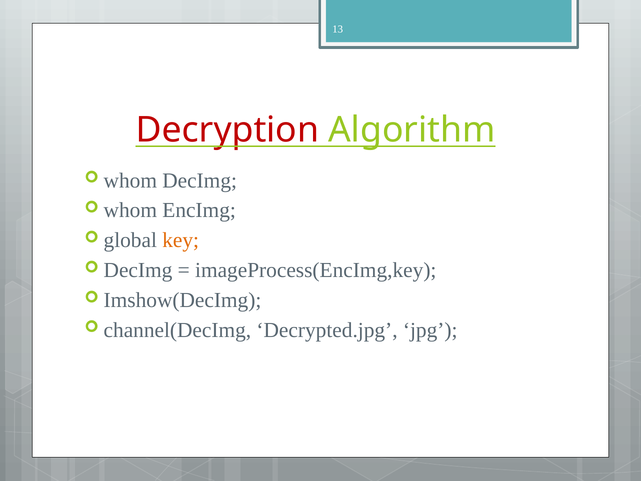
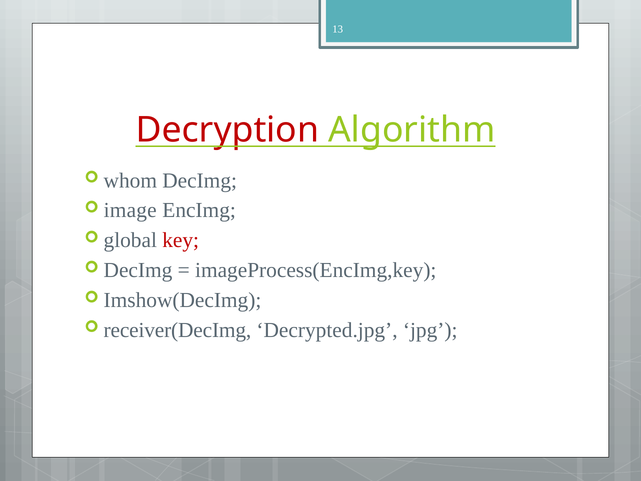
whom: whom -> image (130, 210)
key colour: orange -> red (181, 240)
channel(DecImg: channel(DecImg -> receiver(DecImg (177, 330)
